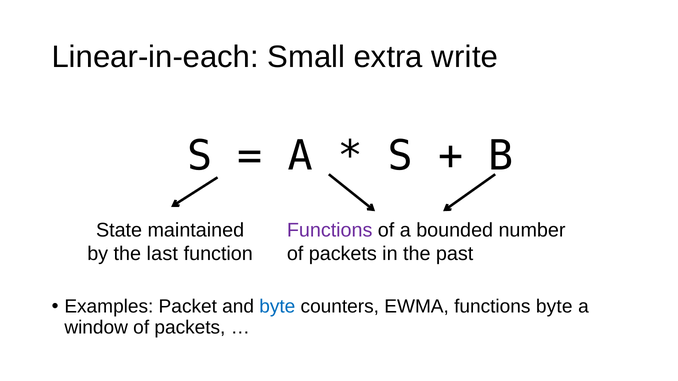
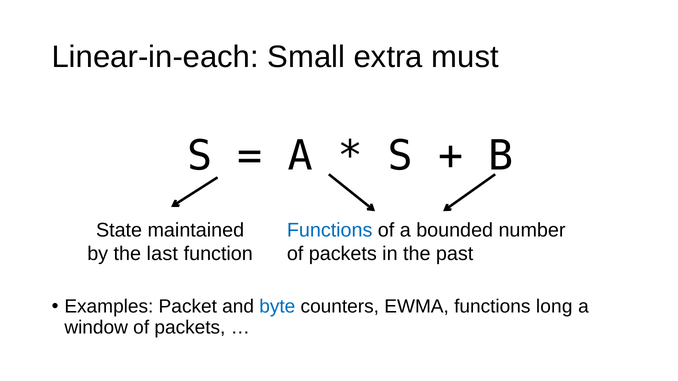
write: write -> must (465, 57)
Functions colour: purple -> blue (330, 230)
functions byte: byte -> long (554, 307)
